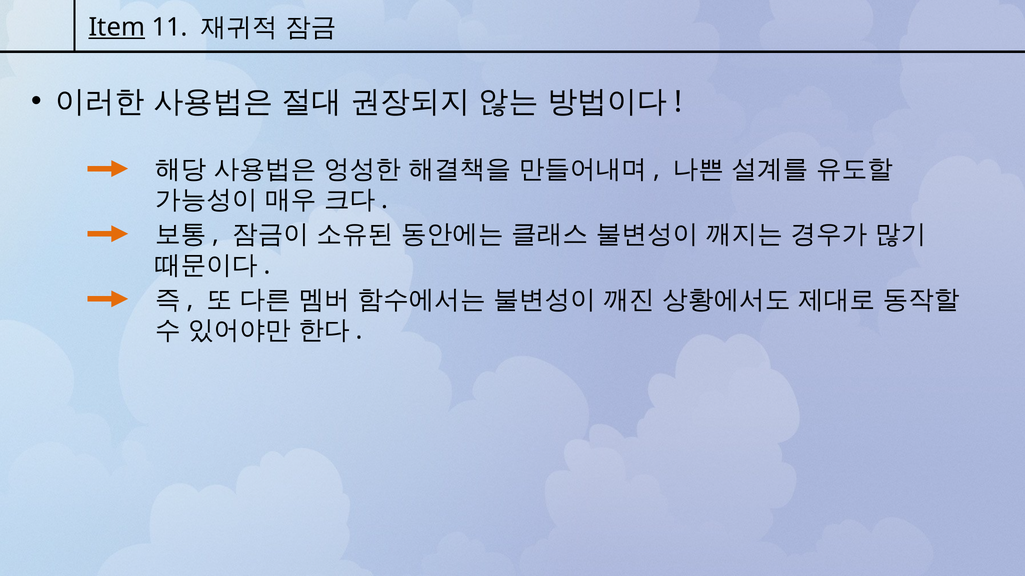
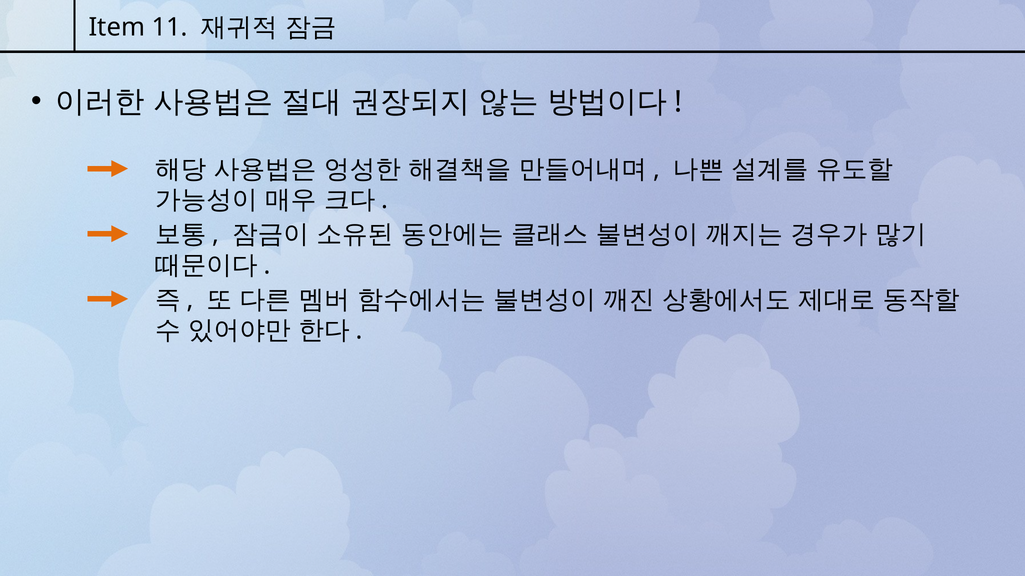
Item underline: present -> none (117, 27)
